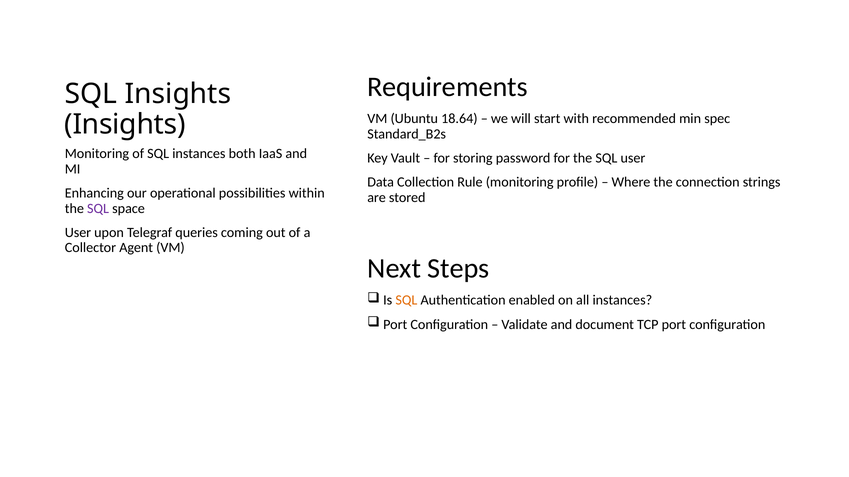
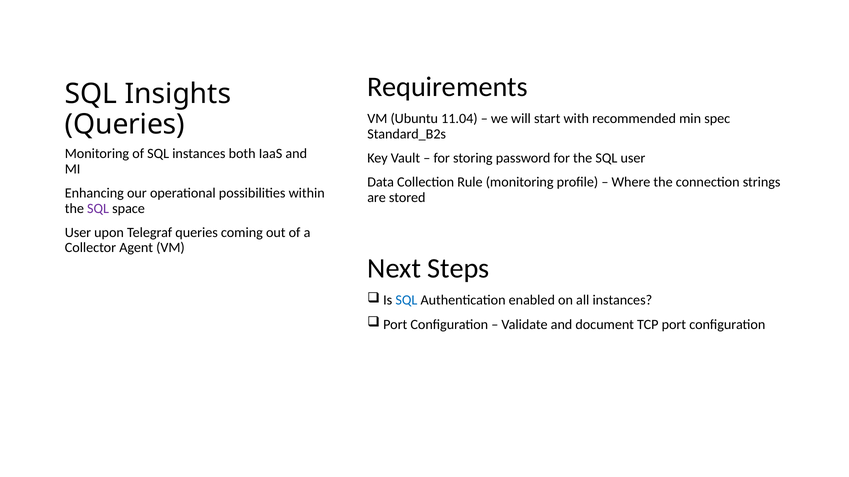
18.64: 18.64 -> 11.04 (459, 119)
Insights: Insights -> Queries (125, 125)
SQL colour: orange -> blue (406, 301)
